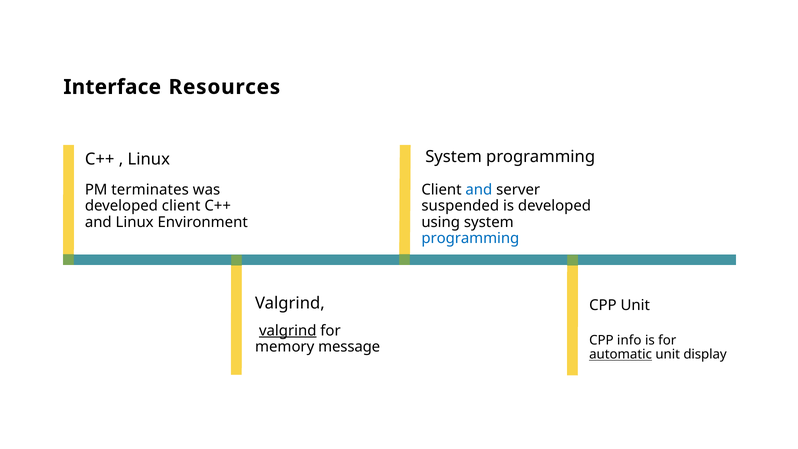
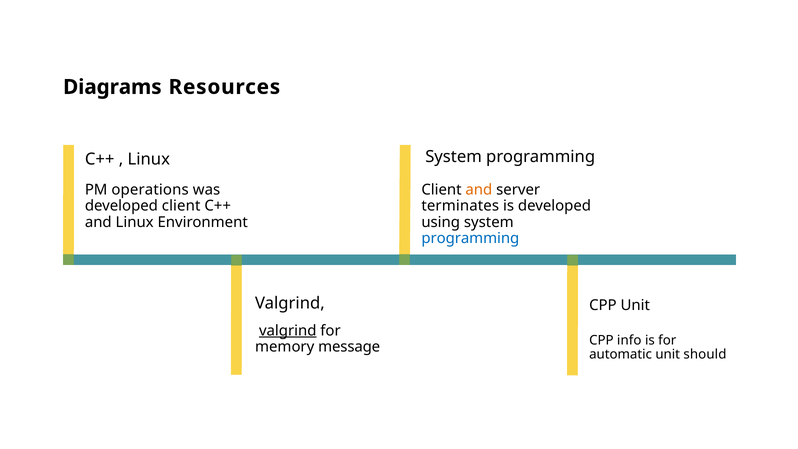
Interface: Interface -> Diagrams (112, 87)
terminates: terminates -> operations (150, 190)
and colour: blue -> orange (479, 190)
suspended: suspended -> terminates (460, 206)
automatic underline: present -> none (621, 354)
display: display -> should (705, 354)
